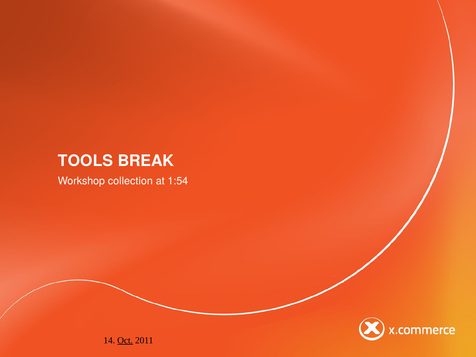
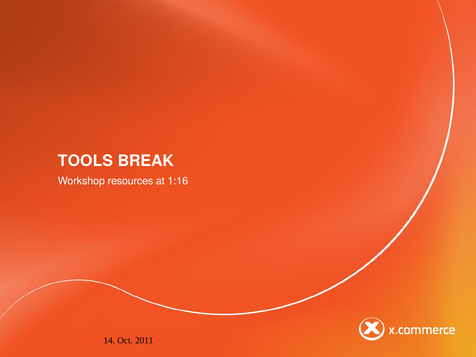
collection: collection -> resources (130, 181)
1:54: 1:54 -> 1:16 (178, 181)
Oct underline: present -> none (125, 340)
